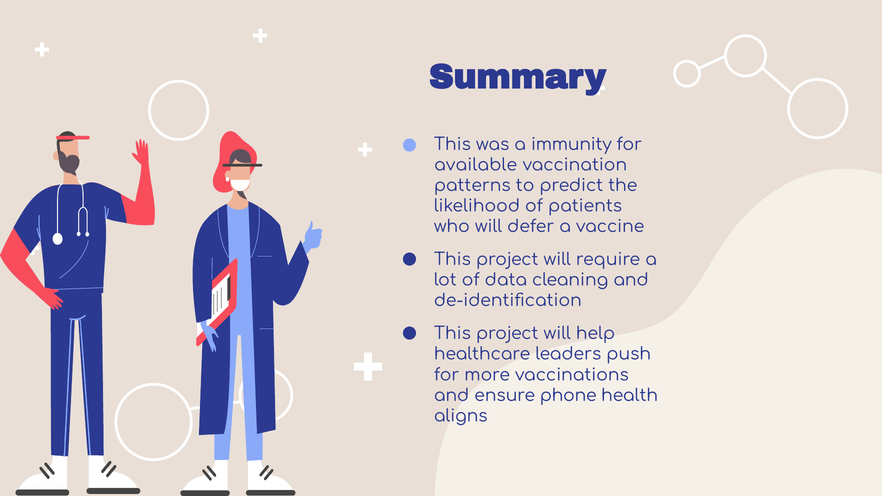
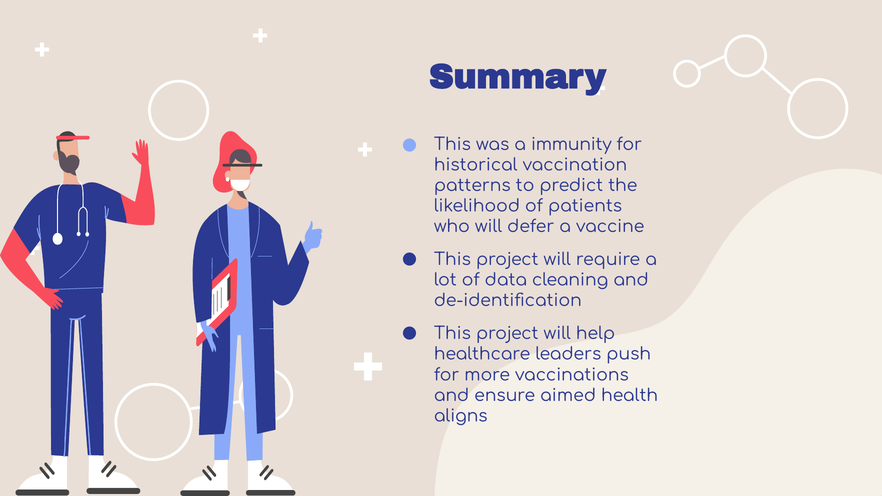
available: available -> historical (476, 165)
phone: phone -> aimed (568, 396)
